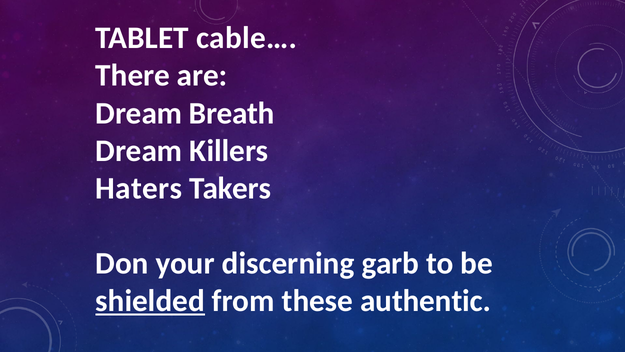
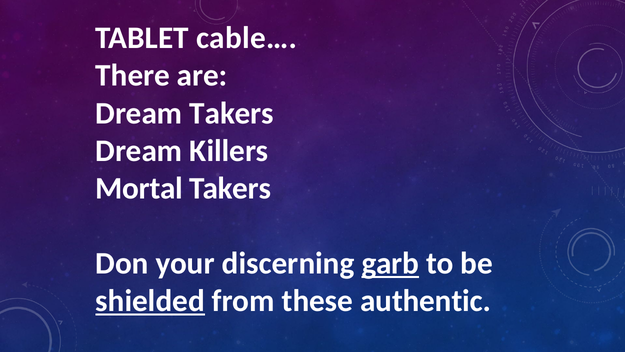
Dream Breath: Breath -> Takers (232, 113)
Haters: Haters -> Mortal (139, 188)
garb underline: none -> present (390, 263)
